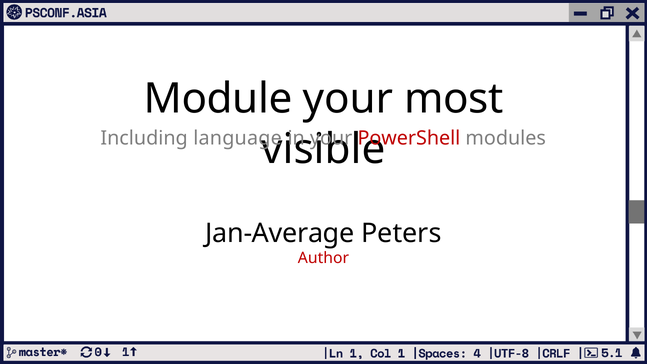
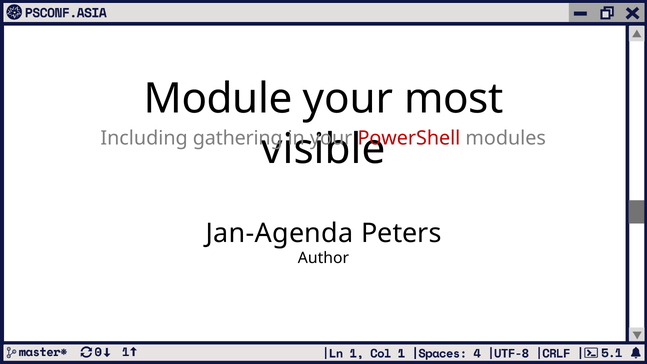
language: language -> gathering (238, 138)
Jan-Average: Jan-Average -> Jan-Agenda (280, 233)
Author colour: red -> black (323, 258)
